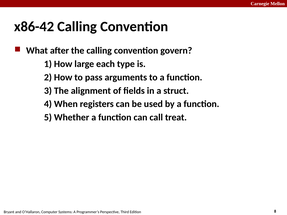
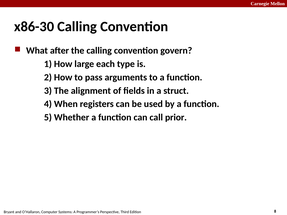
x86-42: x86-42 -> x86-30 (34, 27)
treat: treat -> prior (176, 118)
